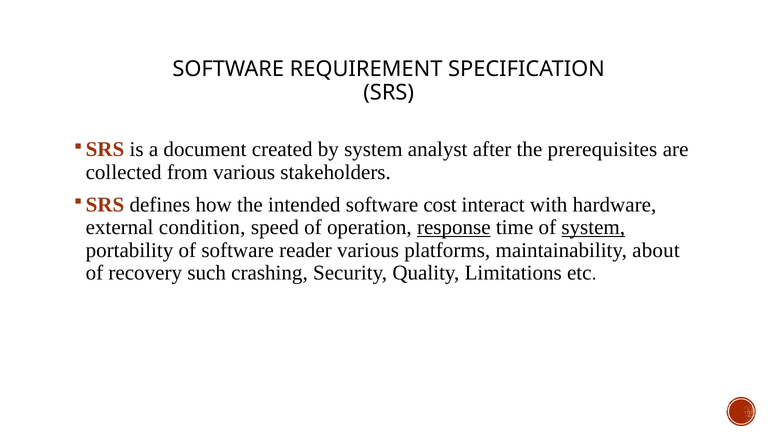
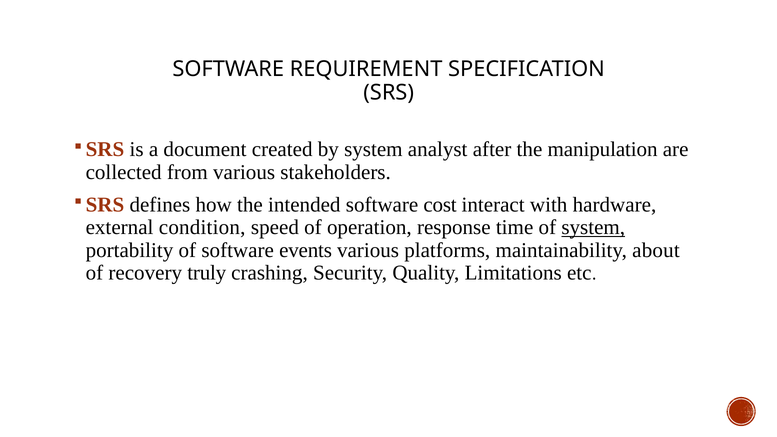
prerequisites: prerequisites -> manipulation (603, 149)
response underline: present -> none (454, 227)
reader: reader -> events (306, 250)
such: such -> truly (207, 273)
